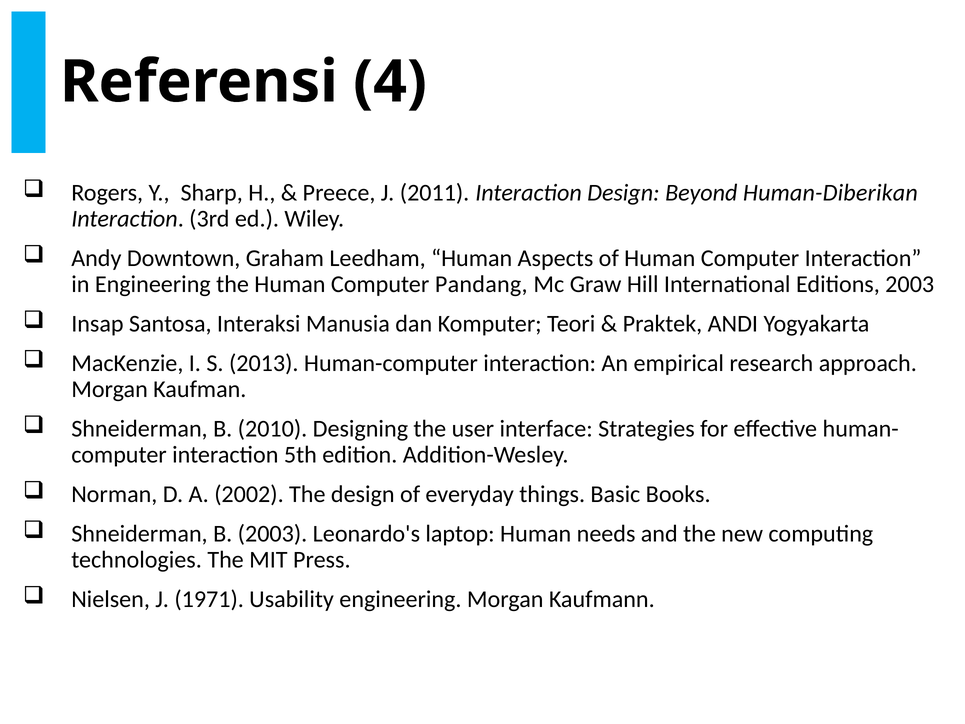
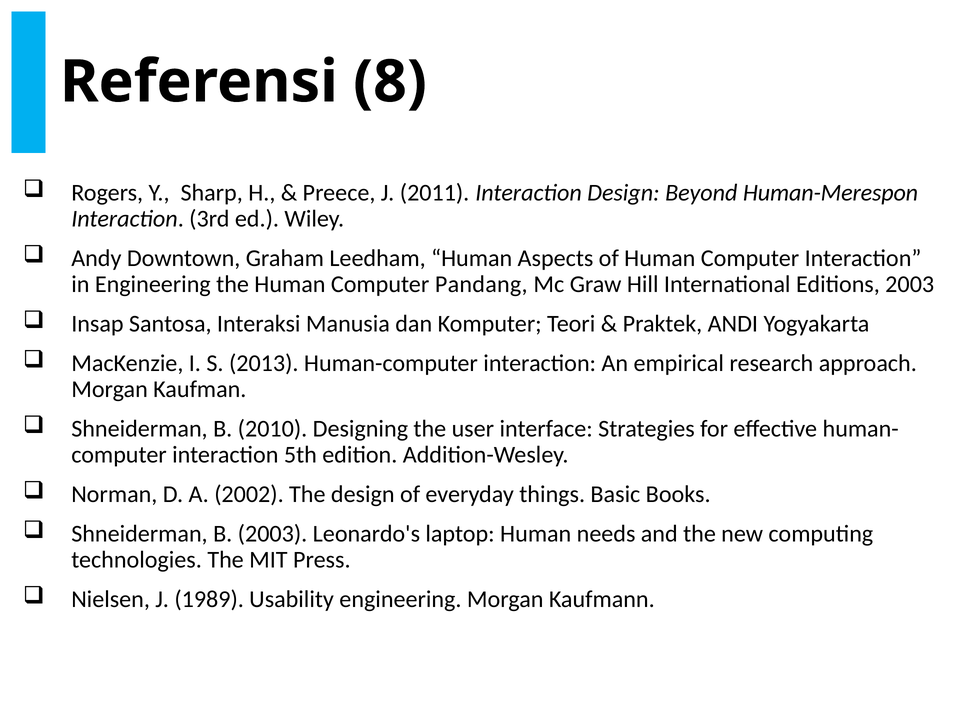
4: 4 -> 8 (390, 82)
Human-Diberikan: Human-Diberikan -> Human-Merespon (831, 193)
1971: 1971 -> 1989 (209, 599)
